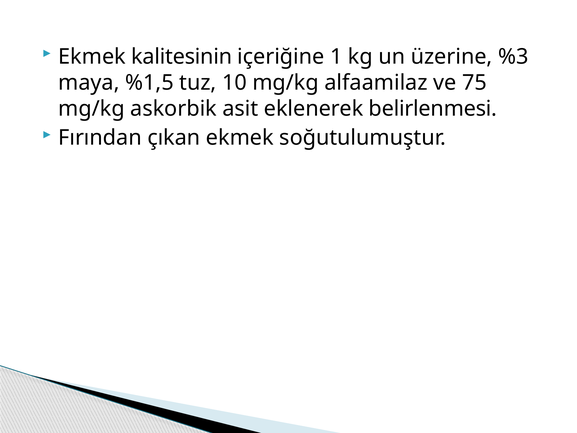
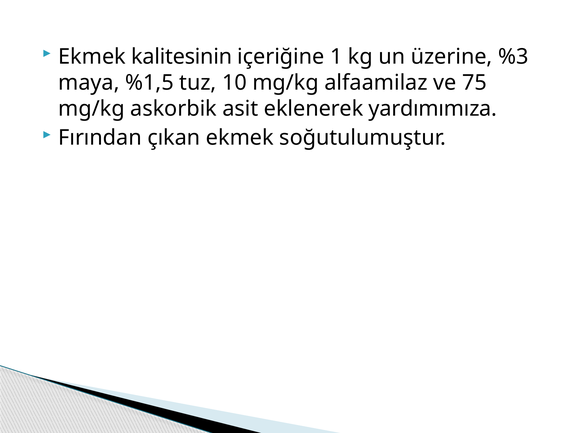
belirlenmesi: belirlenmesi -> yardımımıza (433, 108)
